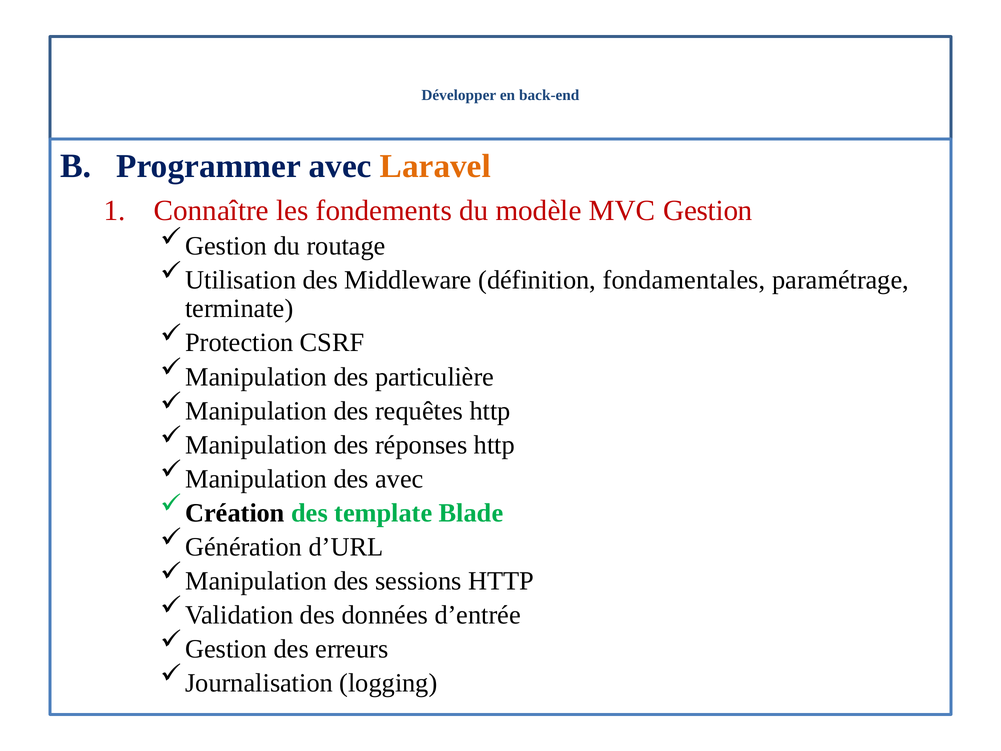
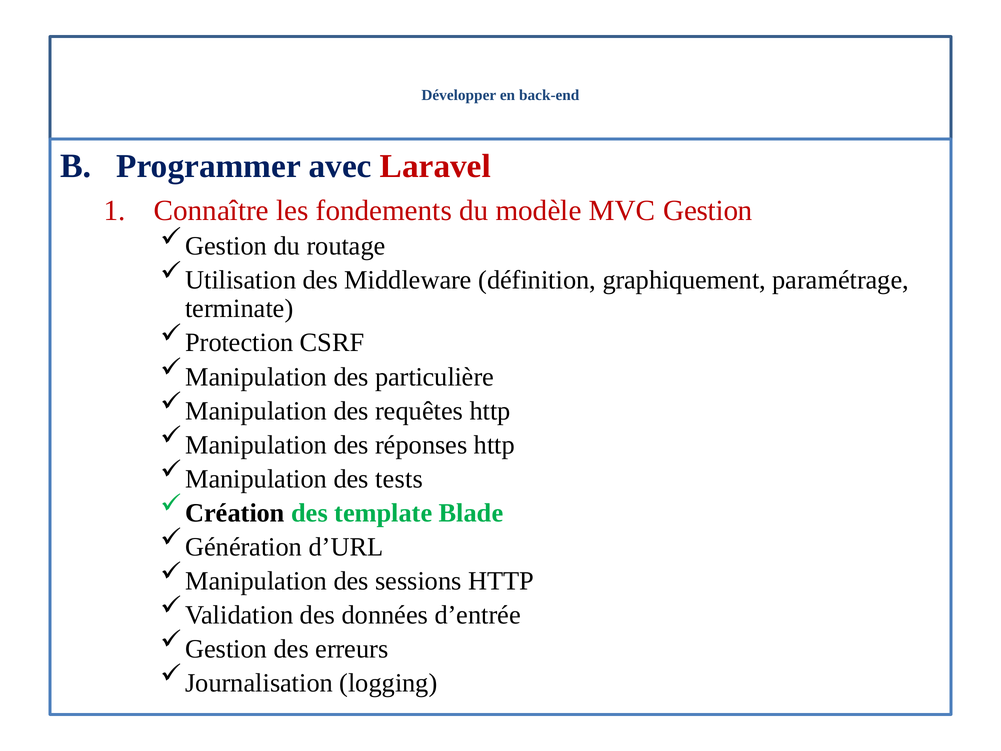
Laravel colour: orange -> red (435, 166)
fondamentales: fondamentales -> graphiquement (684, 280)
des avec: avec -> tests (399, 479)
